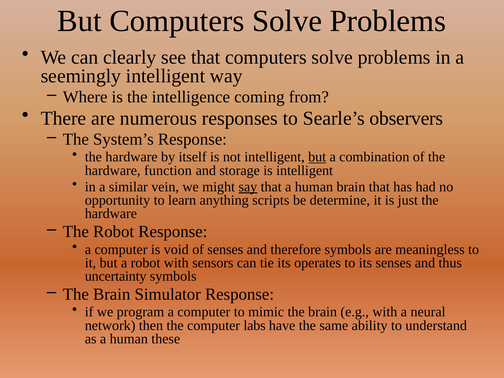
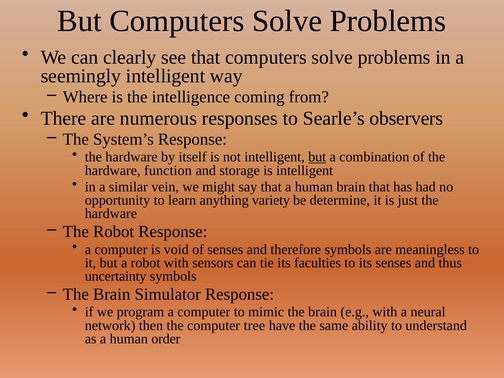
say underline: present -> none (248, 187)
scripts: scripts -> variety (271, 200)
operates: operates -> faculties (318, 263)
labs: labs -> tree (254, 325)
these: these -> order (166, 339)
